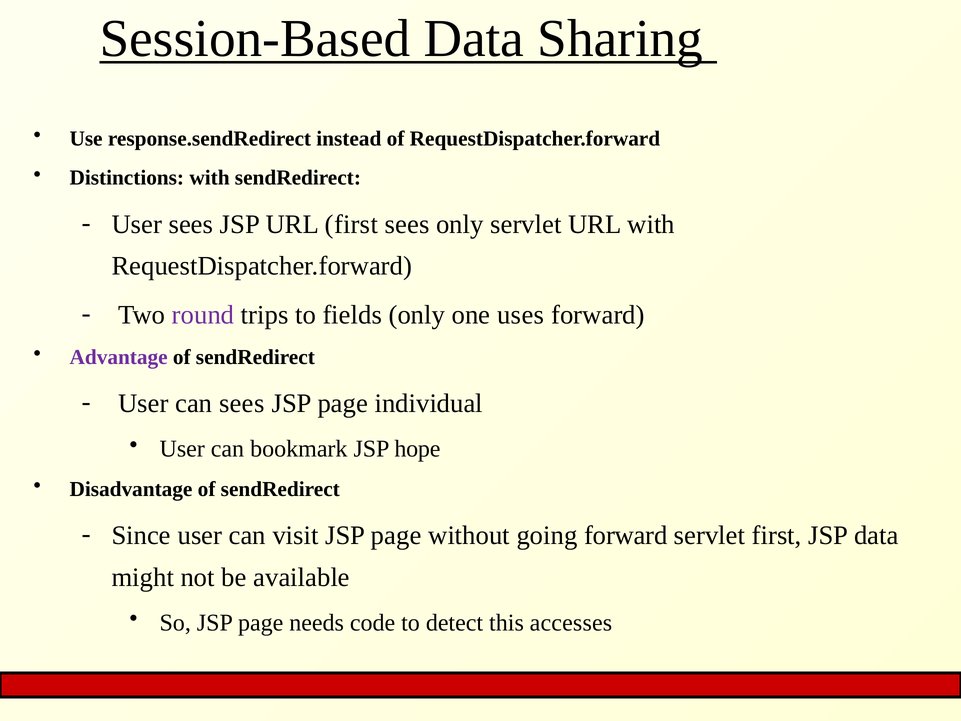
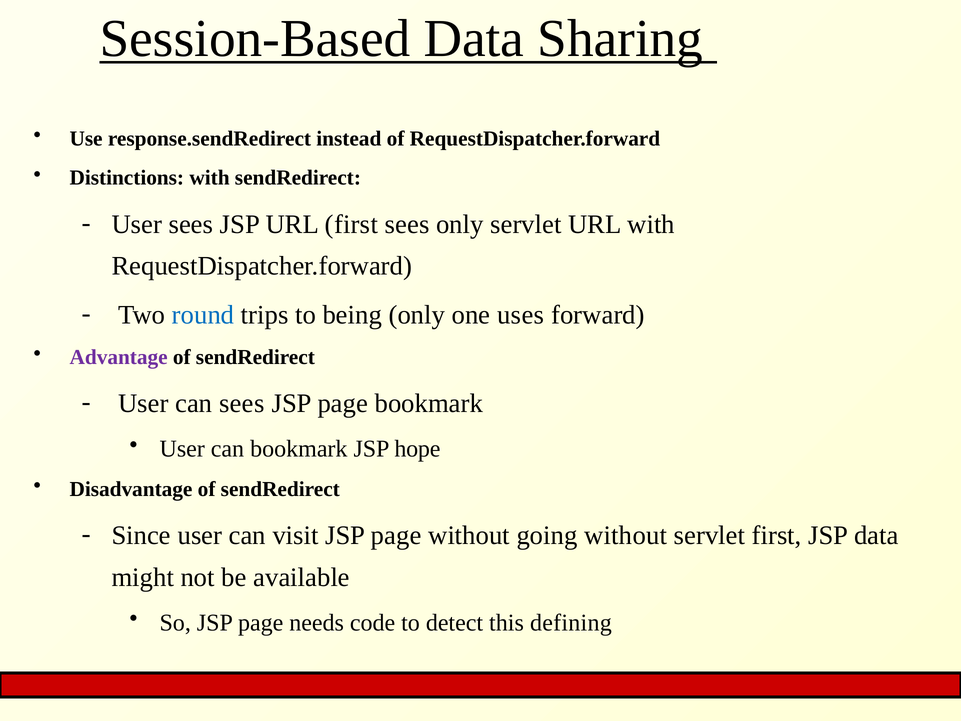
round colour: purple -> blue (203, 315)
fields: fields -> being (352, 315)
page individual: individual -> bookmark (429, 403)
going forward: forward -> without (626, 535)
accesses: accesses -> defining (571, 622)
